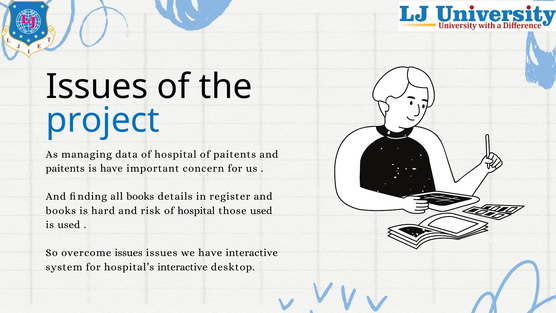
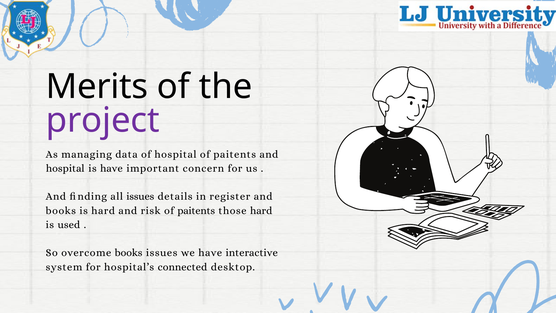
Issues: Issues -> Merits (97, 87)
project colour: blue -> purple (103, 120)
paitents: paitents -> hospital (65, 168)
all books: books -> issues (140, 196)
risk of hospital: hospital -> paitents (196, 210)
those used: used -> hard (261, 210)
overcome issues: issues -> books (129, 253)
hospital’s interactive: interactive -> connected (182, 267)
